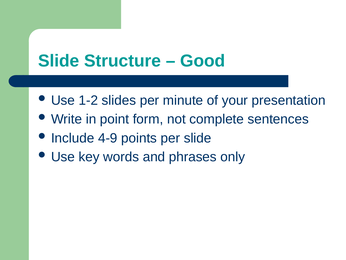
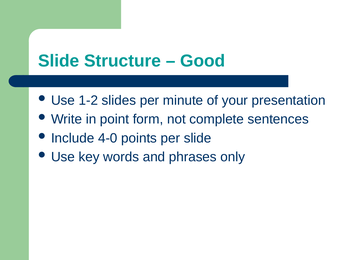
4-9: 4-9 -> 4-0 (108, 138)
